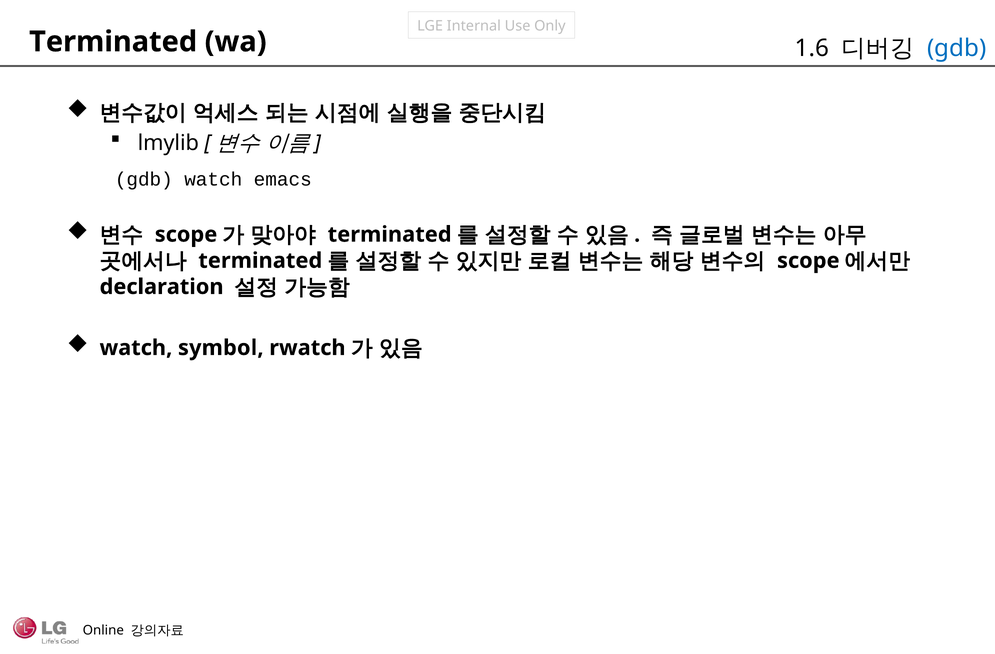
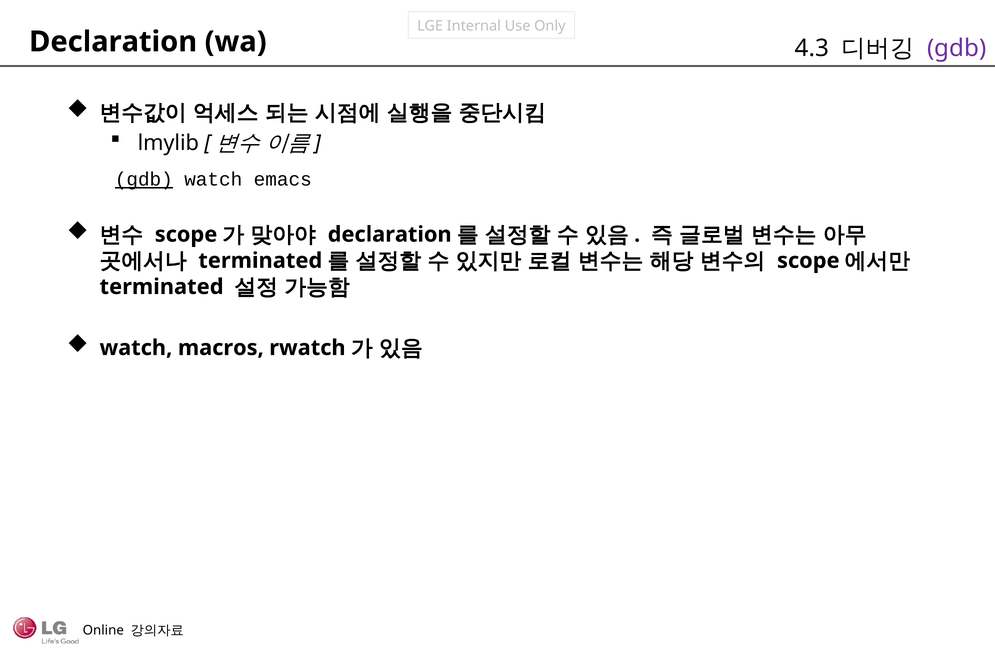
Terminated: Terminated -> Declaration (113, 42)
1.6: 1.6 -> 4.3 (812, 48)
gdb colour: blue -> purple (957, 48)
gdb underline: none -> present (144, 179)
terminated: terminated -> declaration (390, 234)
declaration: declaration -> terminated (162, 287)
symbol: symbol -> macros (221, 348)
